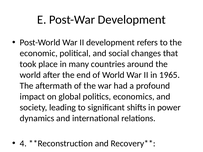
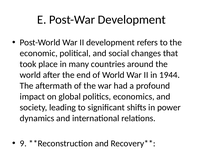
1965: 1965 -> 1944 (170, 75)
4: 4 -> 9 (23, 144)
